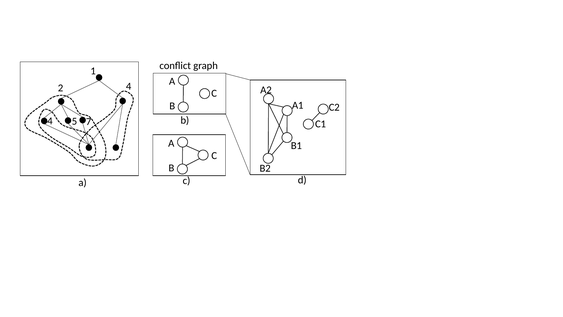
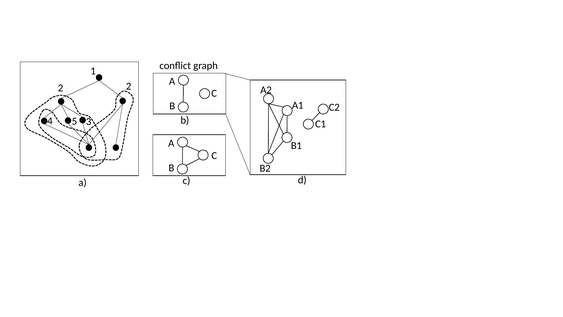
2 4: 4 -> 2 (129, 86)
7: 7 -> 3 (89, 121)
